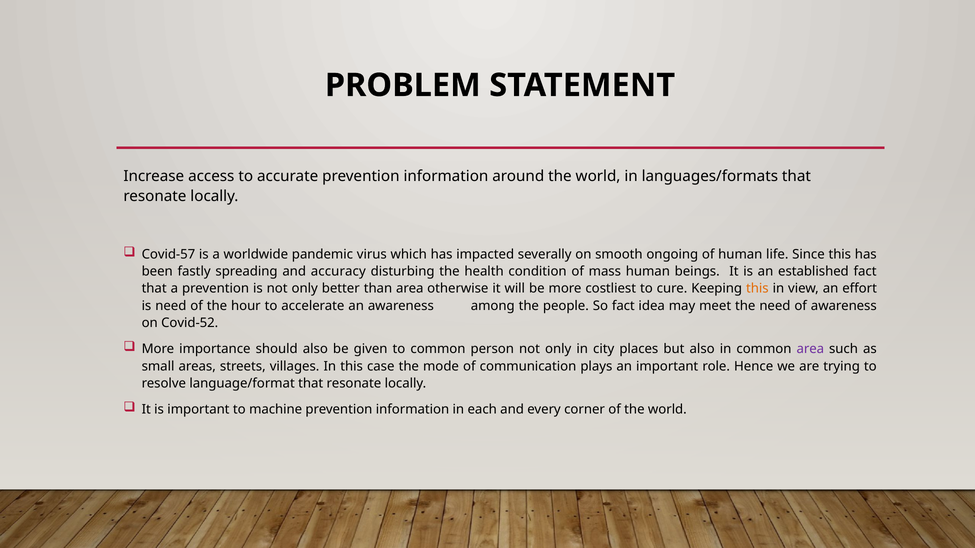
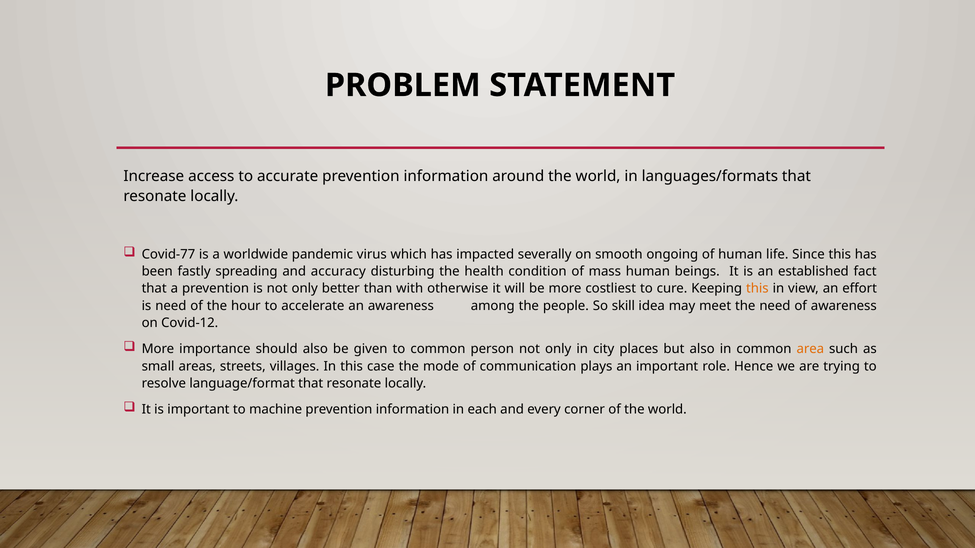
Covid-57: Covid-57 -> Covid-77 (168, 255)
than area: area -> with (410, 289)
So fact: fact -> skill (623, 306)
Covid-52: Covid-52 -> Covid-12 (190, 323)
area colour: purple -> orange (810, 349)
